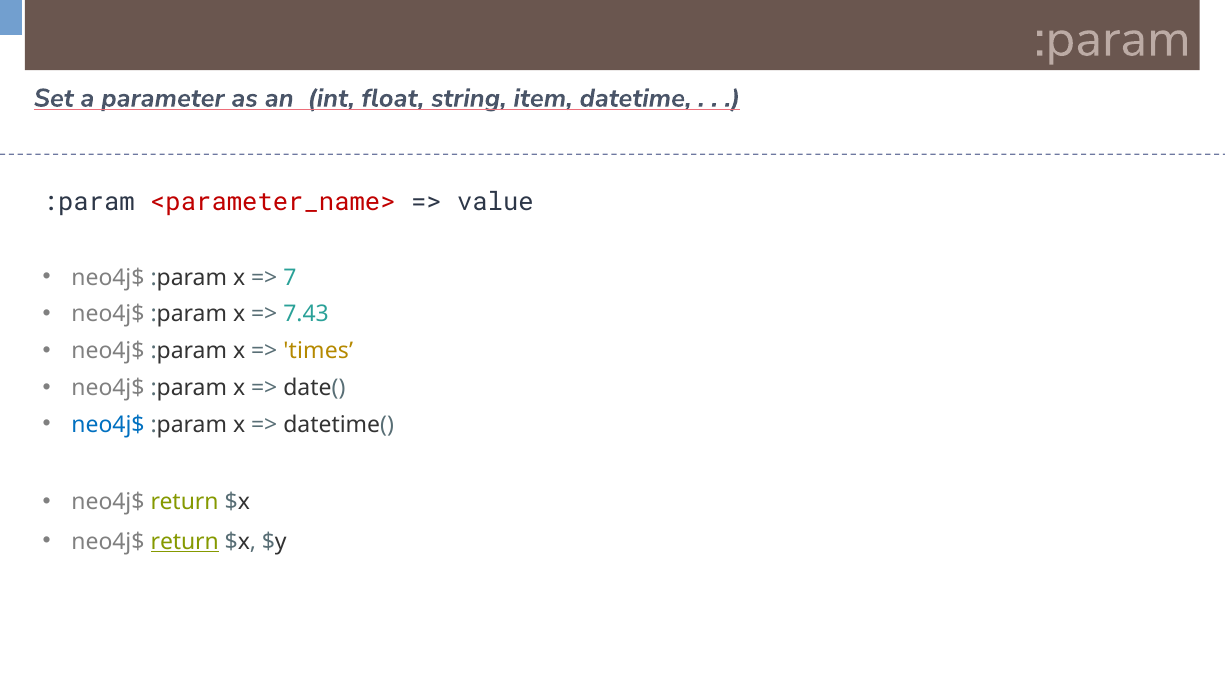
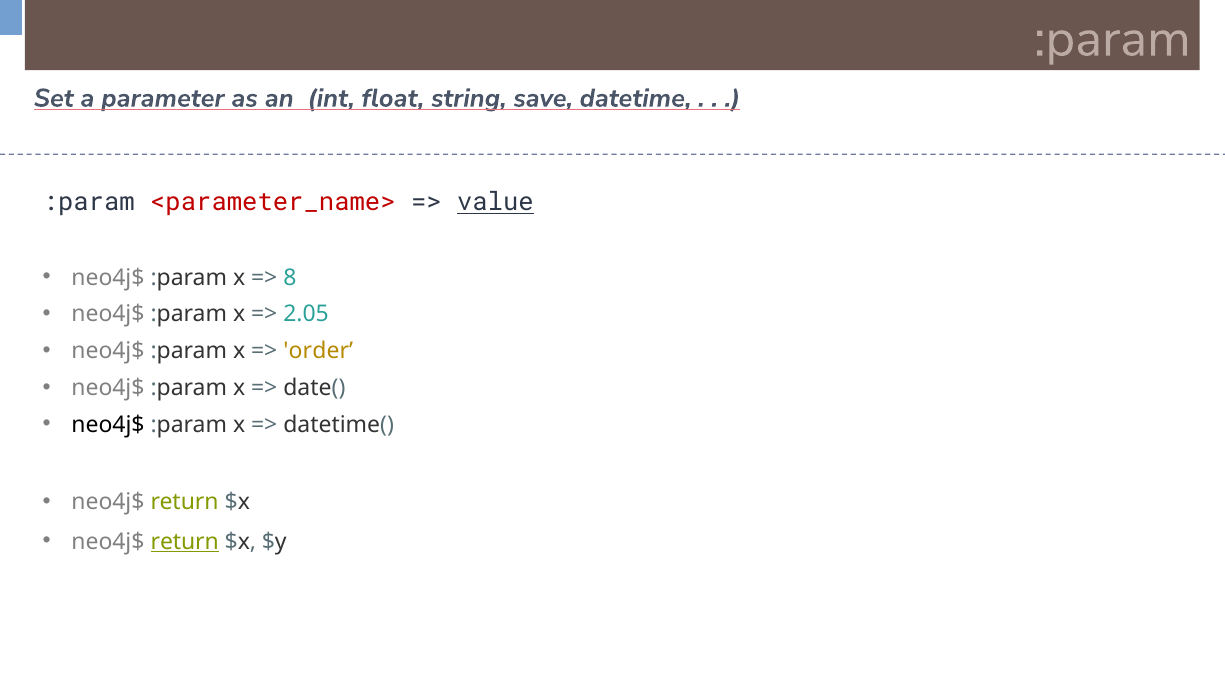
item: item -> save (543, 98)
value underline: none -> present (495, 202)
7: 7 -> 8 (290, 278)
7.43: 7.43 -> 2.05 (306, 314)
times: times -> order (318, 351)
neo4j$ colour: blue -> black (108, 425)
